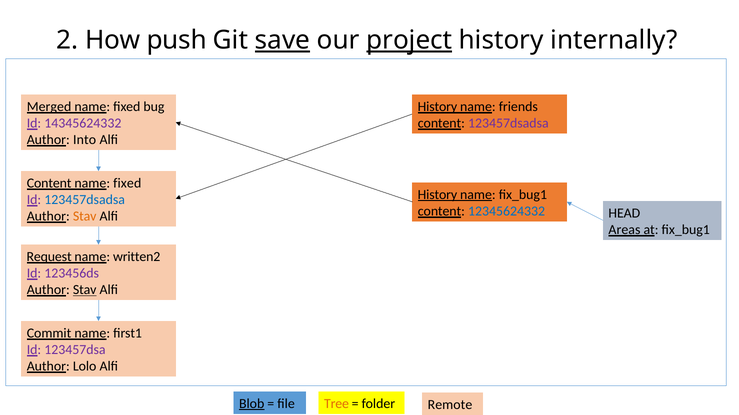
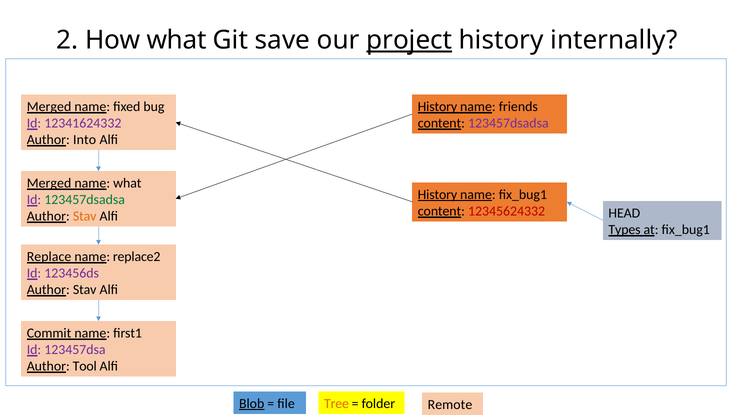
How push: push -> what (177, 40)
save underline: present -> none (282, 40)
14345624332: 14345624332 -> 12341624332 (83, 123)
Content: Content -> Merged (49, 183)
fixed: fixed -> what (127, 183)
123457dsadsa colour: blue -> green (85, 200)
12345624332 colour: blue -> red (507, 211)
Areas: Areas -> Types (625, 230)
Request: Request -> Replace (49, 257)
written2: written2 -> replace2 (137, 257)
Stav underline: present -> none (85, 290)
Lolo: Lolo -> Tool (85, 367)
